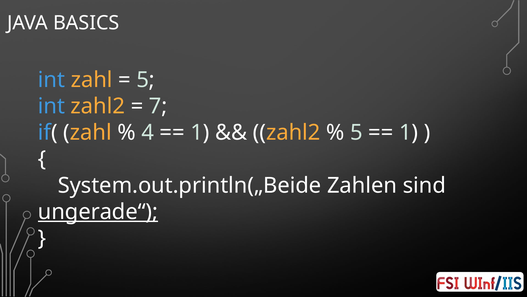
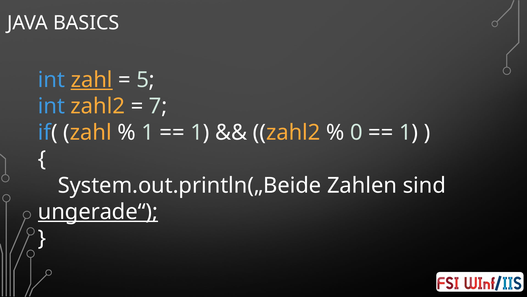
zahl underline: none -> present (92, 80)
4: 4 -> 1 (148, 132)
5: 5 -> 0 (356, 132)
